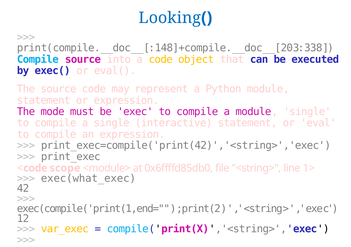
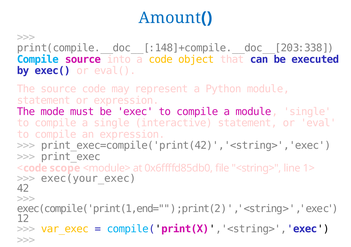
Looking: Looking -> Amount (170, 18)
exec(what_exec: exec(what_exec -> exec(your_exec (88, 179)
